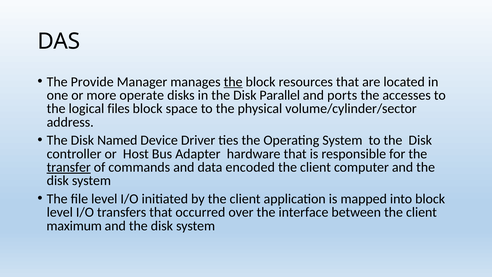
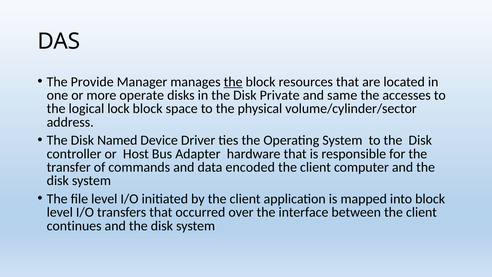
Parallel: Parallel -> Private (280, 95)
ports: ports -> same (342, 95)
files: files -> lock (119, 109)
transfer underline: present -> none (69, 167)
maximum: maximum -> continues (74, 226)
